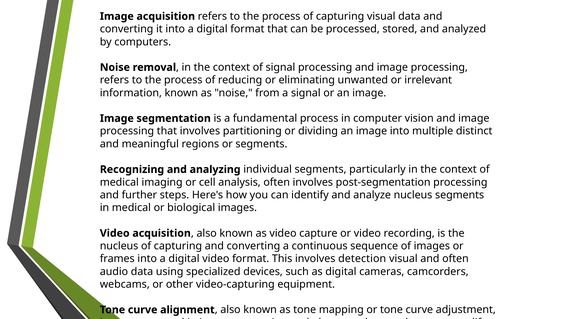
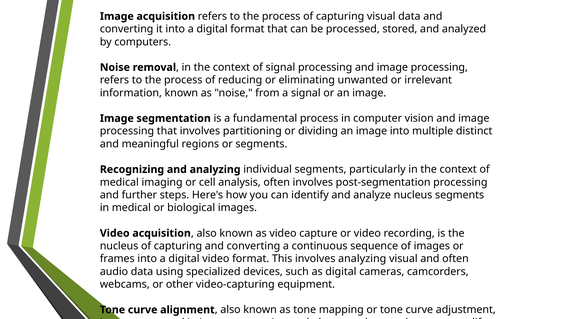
involves detection: detection -> analyzing (362, 259)
